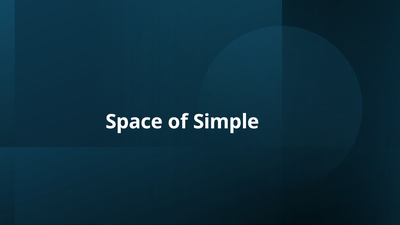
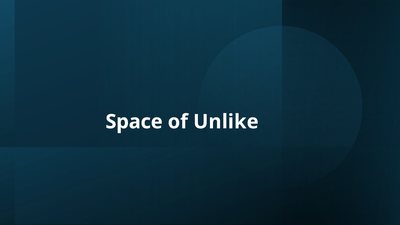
Simple: Simple -> Unlike (226, 122)
